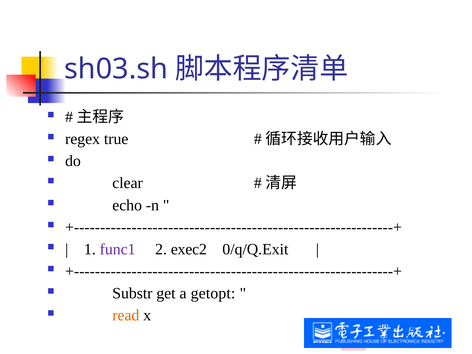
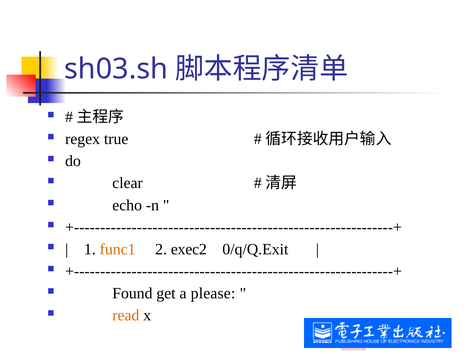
func1 colour: purple -> orange (118, 249)
Substr: Substr -> Found (132, 293)
getopt: getopt -> please (213, 293)
